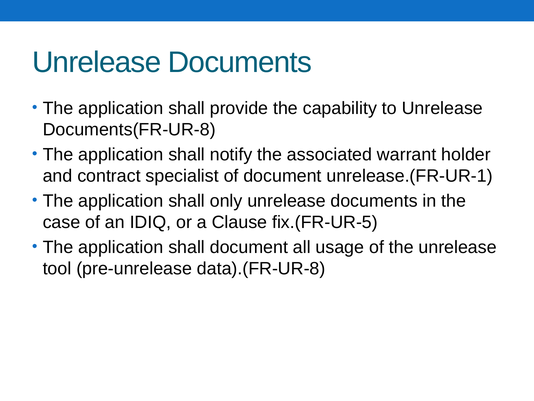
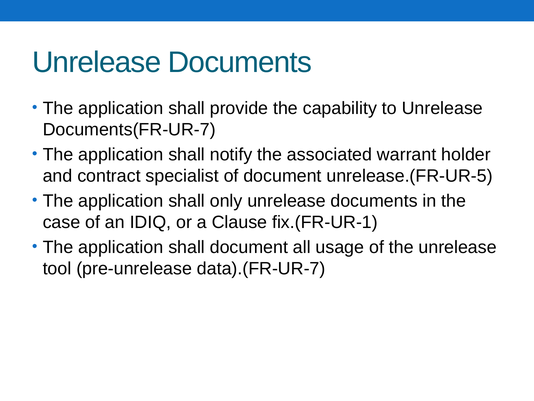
Documents(FR-UR-8: Documents(FR-UR-8 -> Documents(FR-UR-7 (129, 129)
unrelease.(FR-UR-1: unrelease.(FR-UR-1 -> unrelease.(FR-UR-5 (410, 176)
fix.(FR-UR-5: fix.(FR-UR-5 -> fix.(FR-UR-1 (325, 222)
data).(FR-UR-8: data).(FR-UR-8 -> data).(FR-UR-7 (261, 268)
